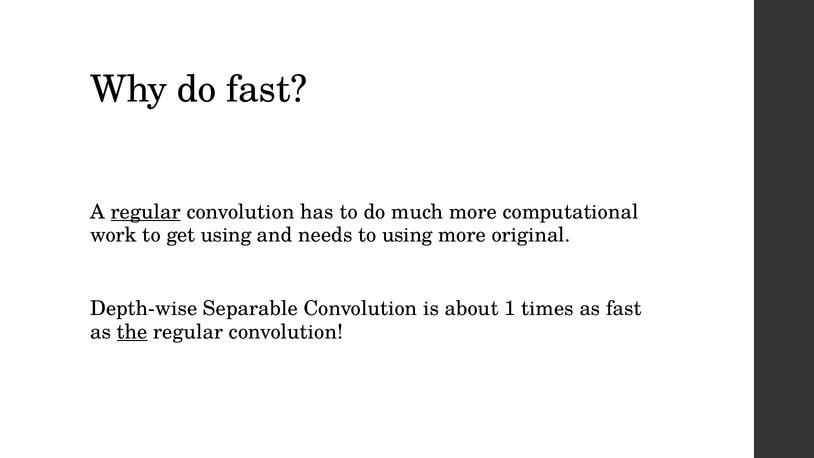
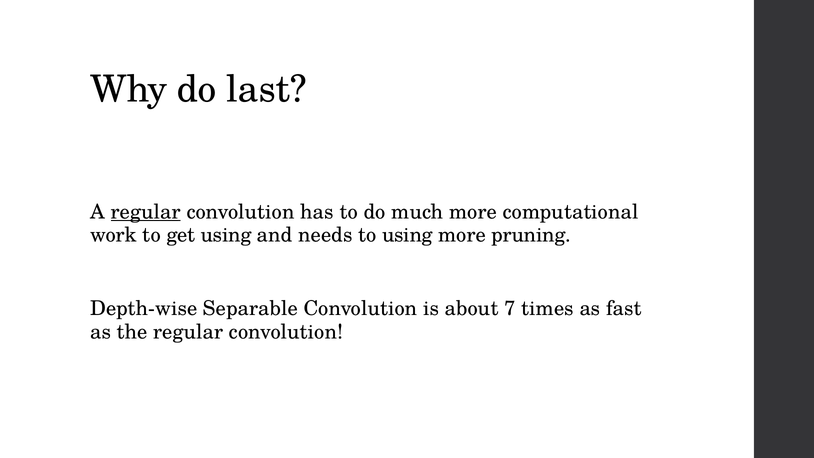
do fast: fast -> last (266, 89)
original: original -> pruning (531, 235)
1: 1 -> 7 (510, 309)
the underline: present -> none (132, 332)
